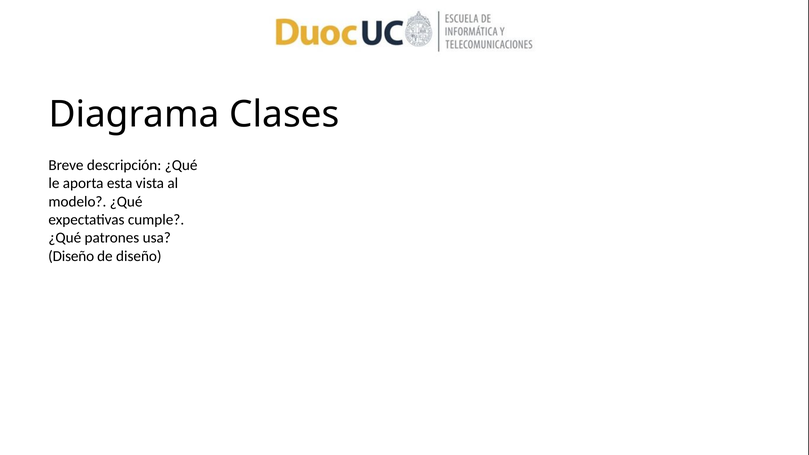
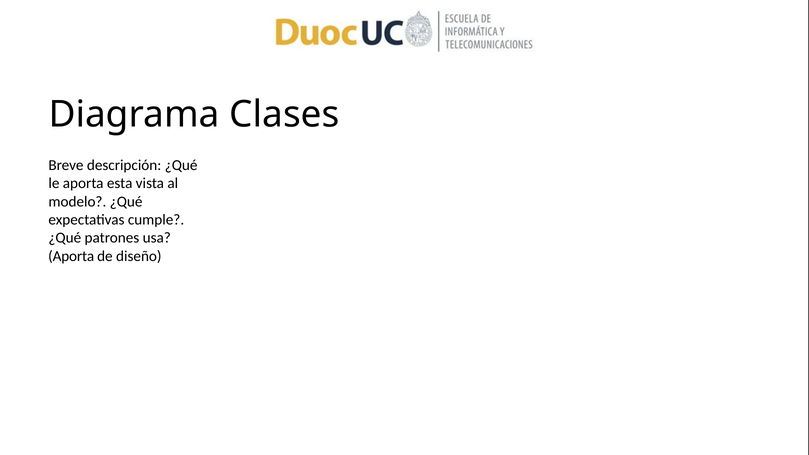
Diseño: Diseño -> Aporta (71, 256)
